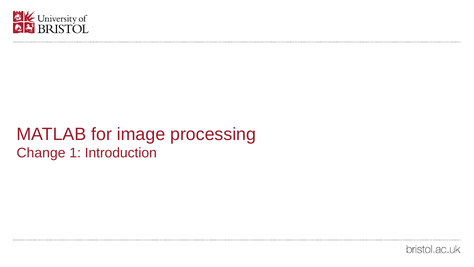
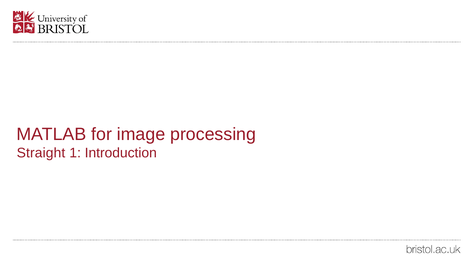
Change: Change -> Straight (41, 153)
